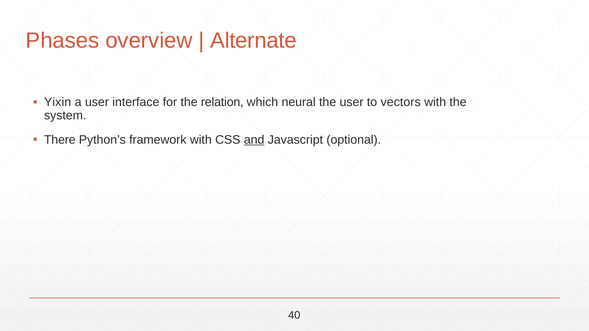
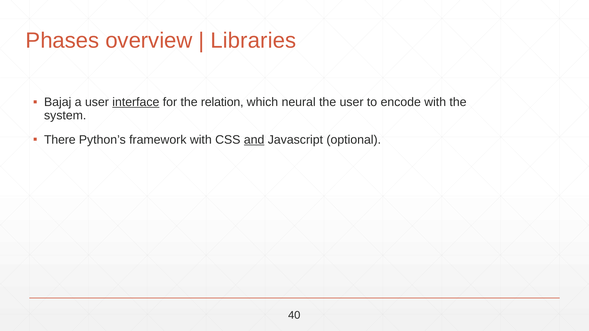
Alternate: Alternate -> Libraries (253, 41)
Yixin: Yixin -> Bajaj (58, 102)
interface underline: none -> present (136, 102)
vectors: vectors -> encode (401, 102)
